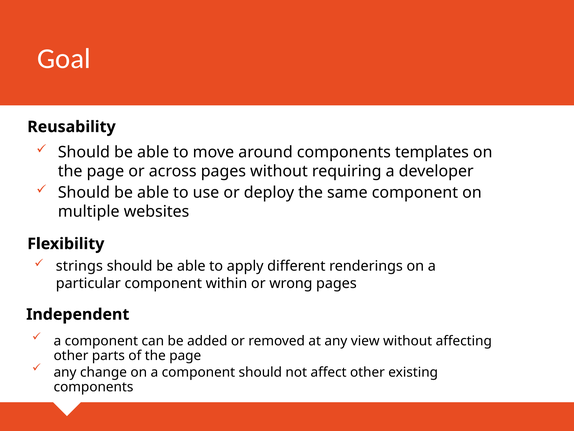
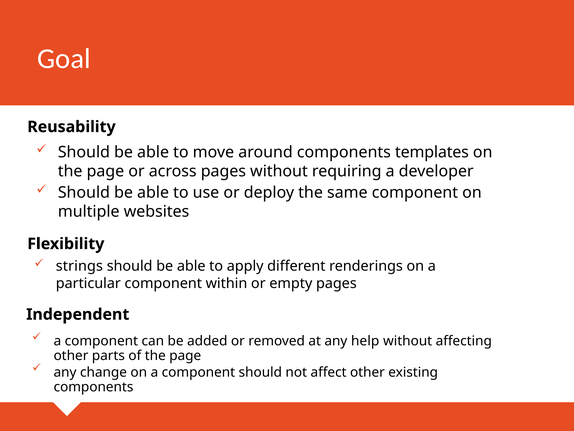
wrong: wrong -> empty (291, 283)
view: view -> help (365, 341)
